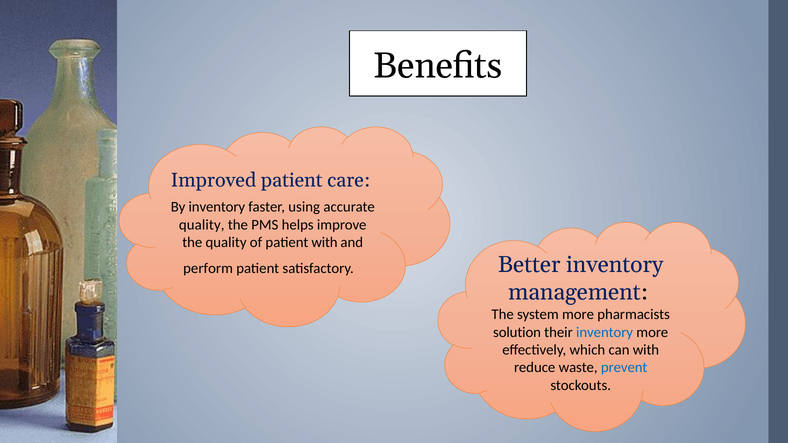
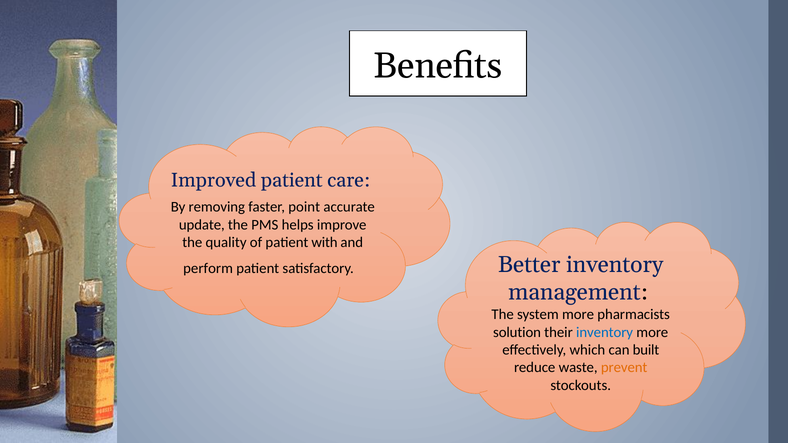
By inventory: inventory -> removing (217, 207)
using: using -> point (304, 207)
quality: quality -> update (202, 225)
can with: with -> built (646, 350)
prevent colour: blue -> orange (624, 368)
